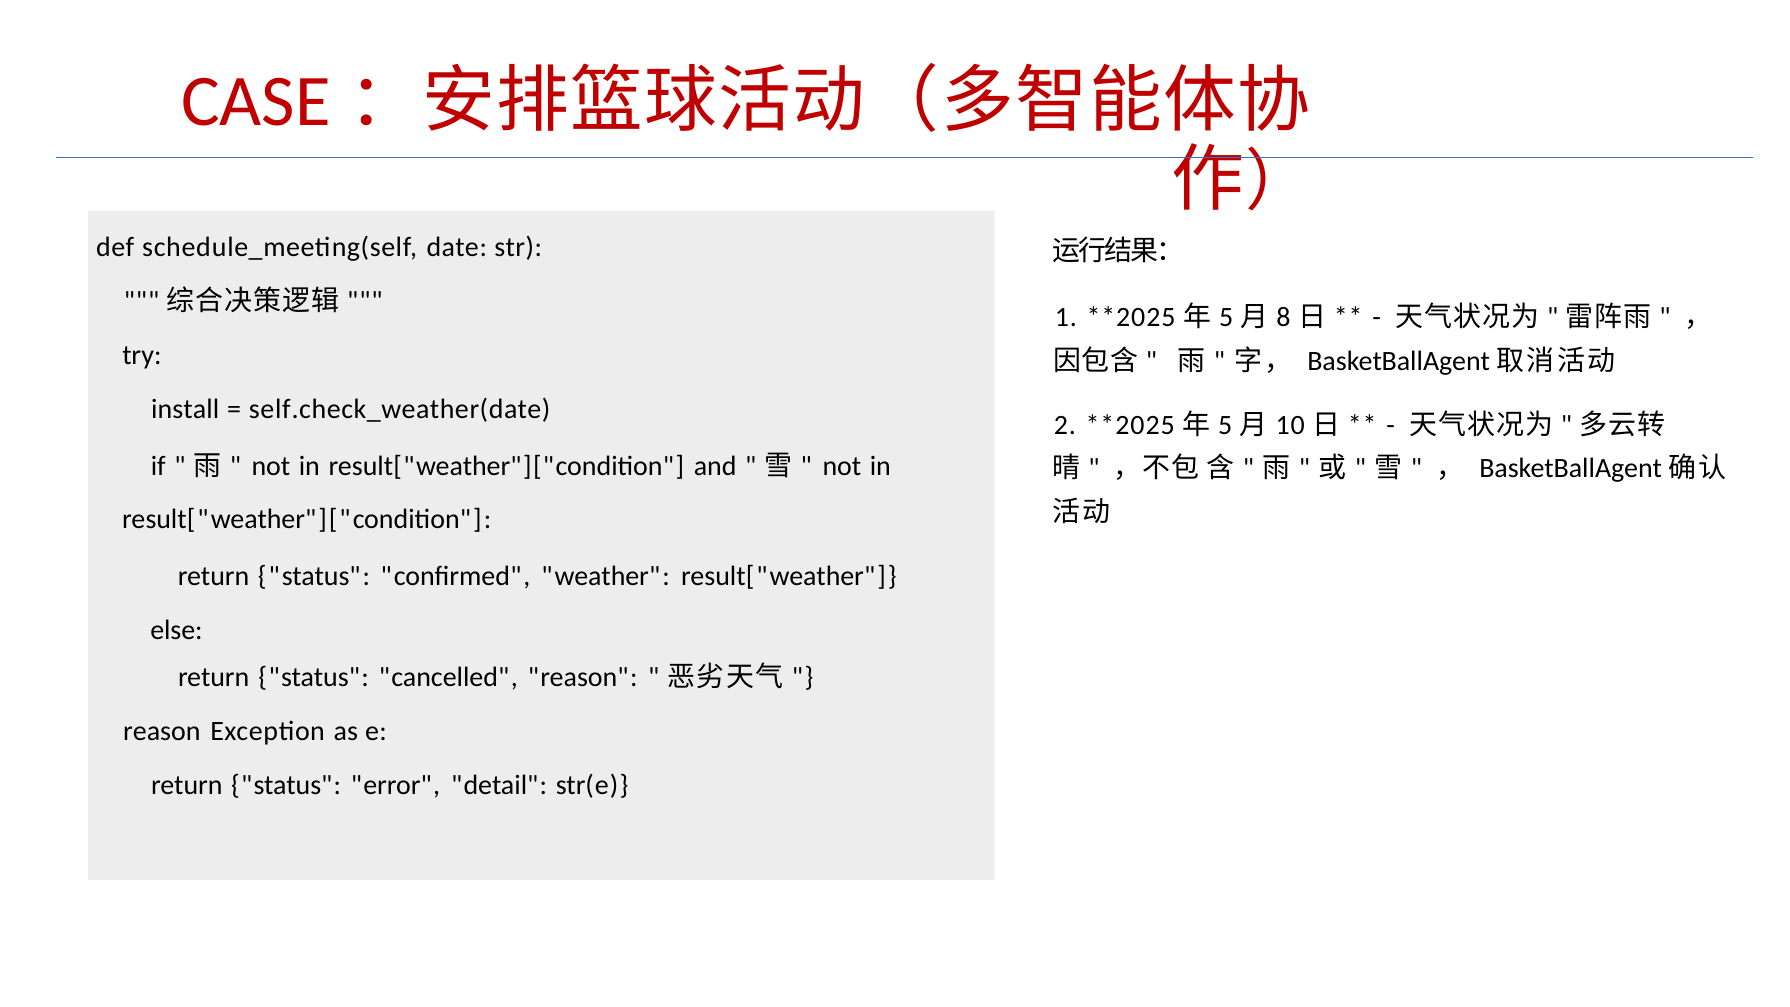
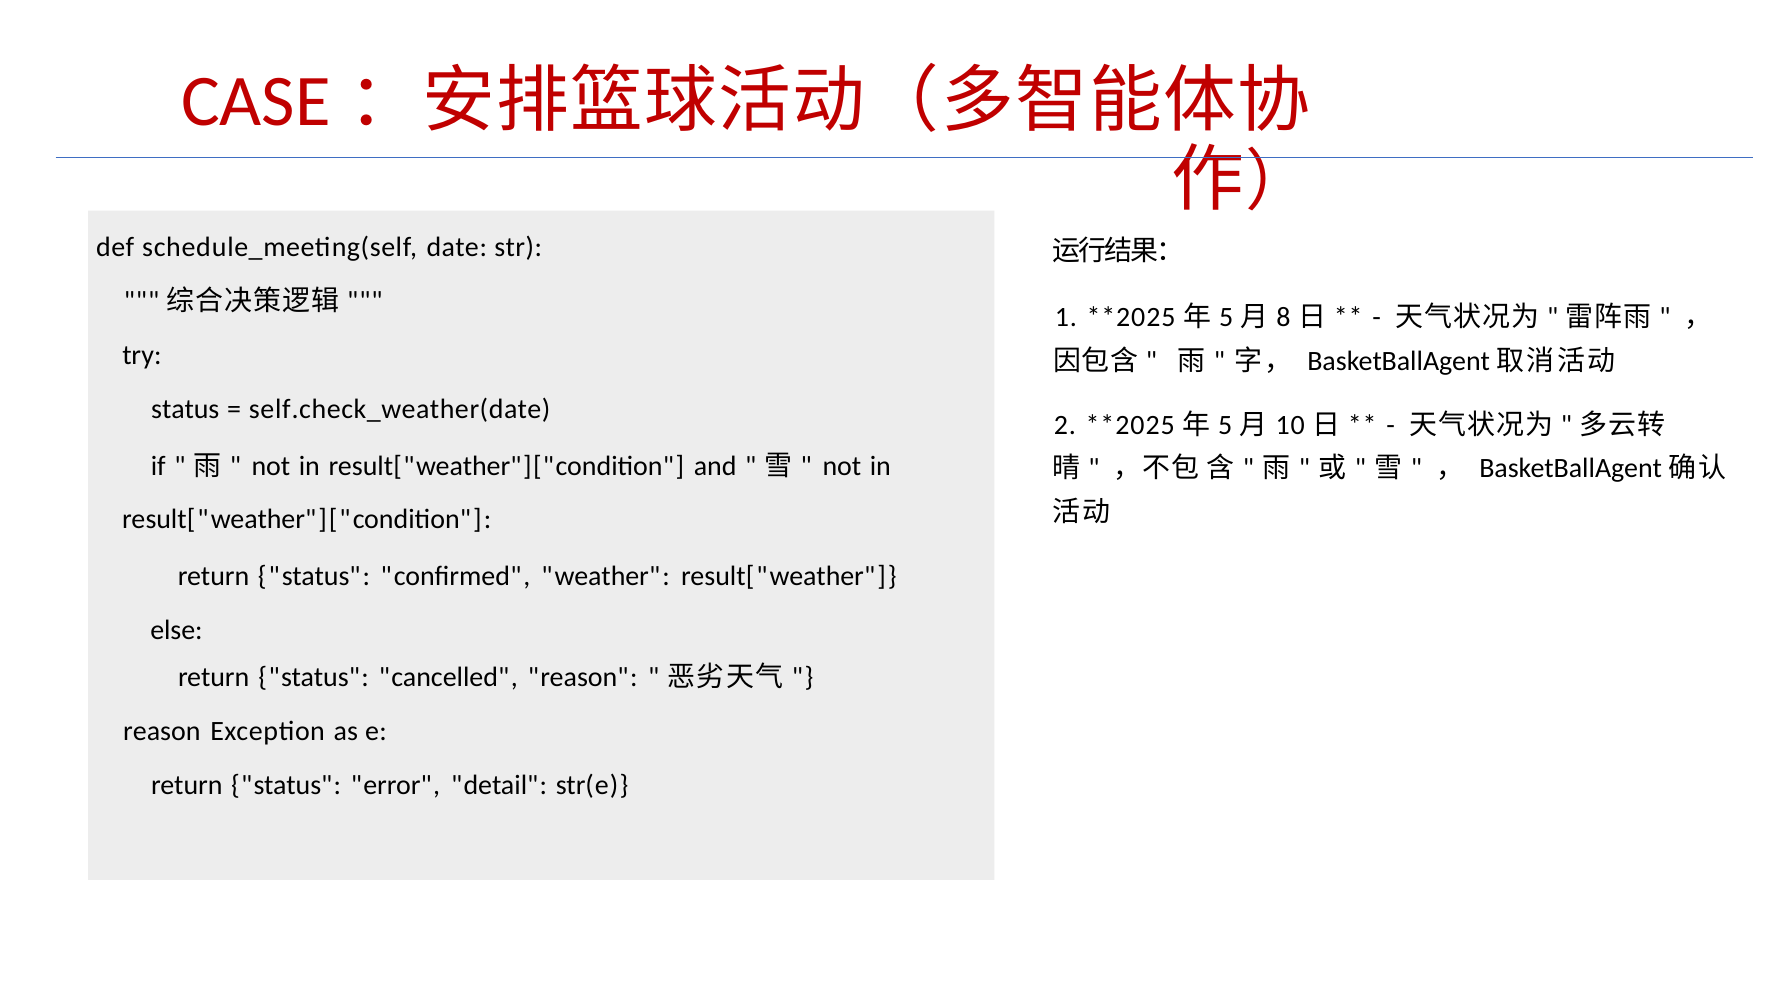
install: install -> status (185, 409)
